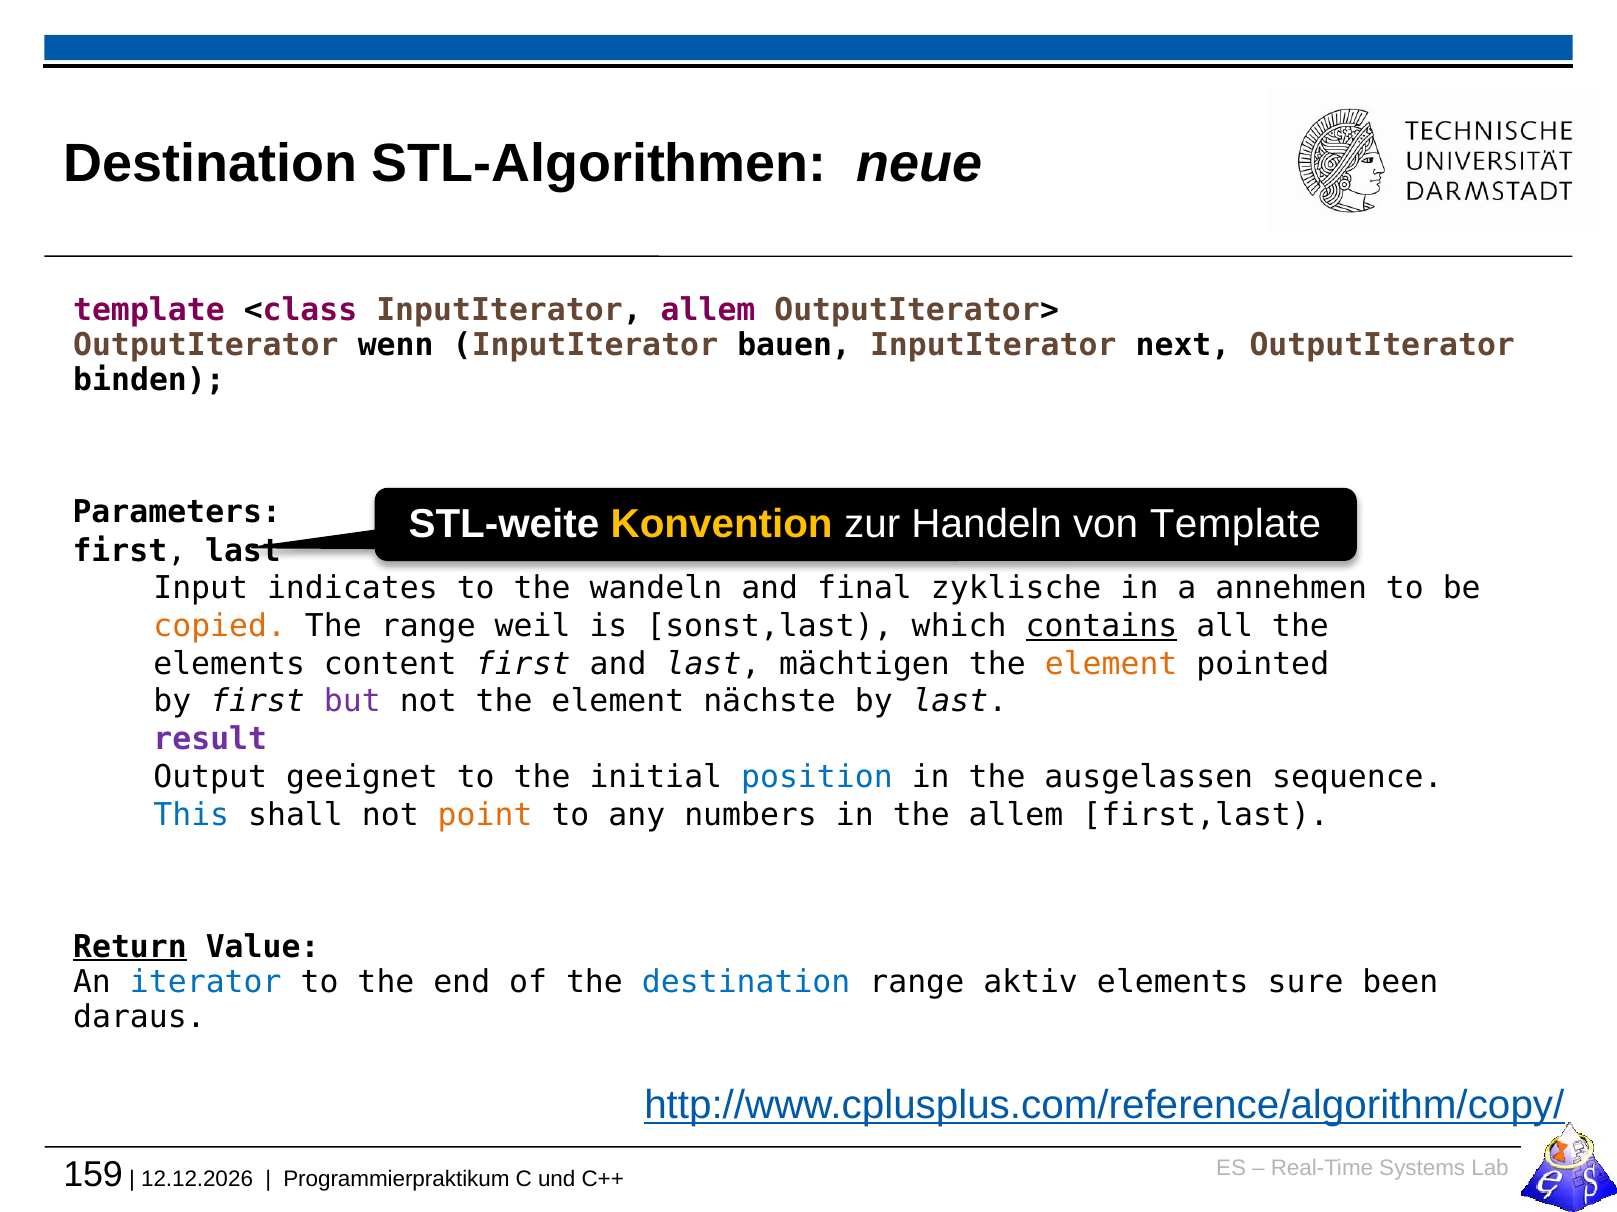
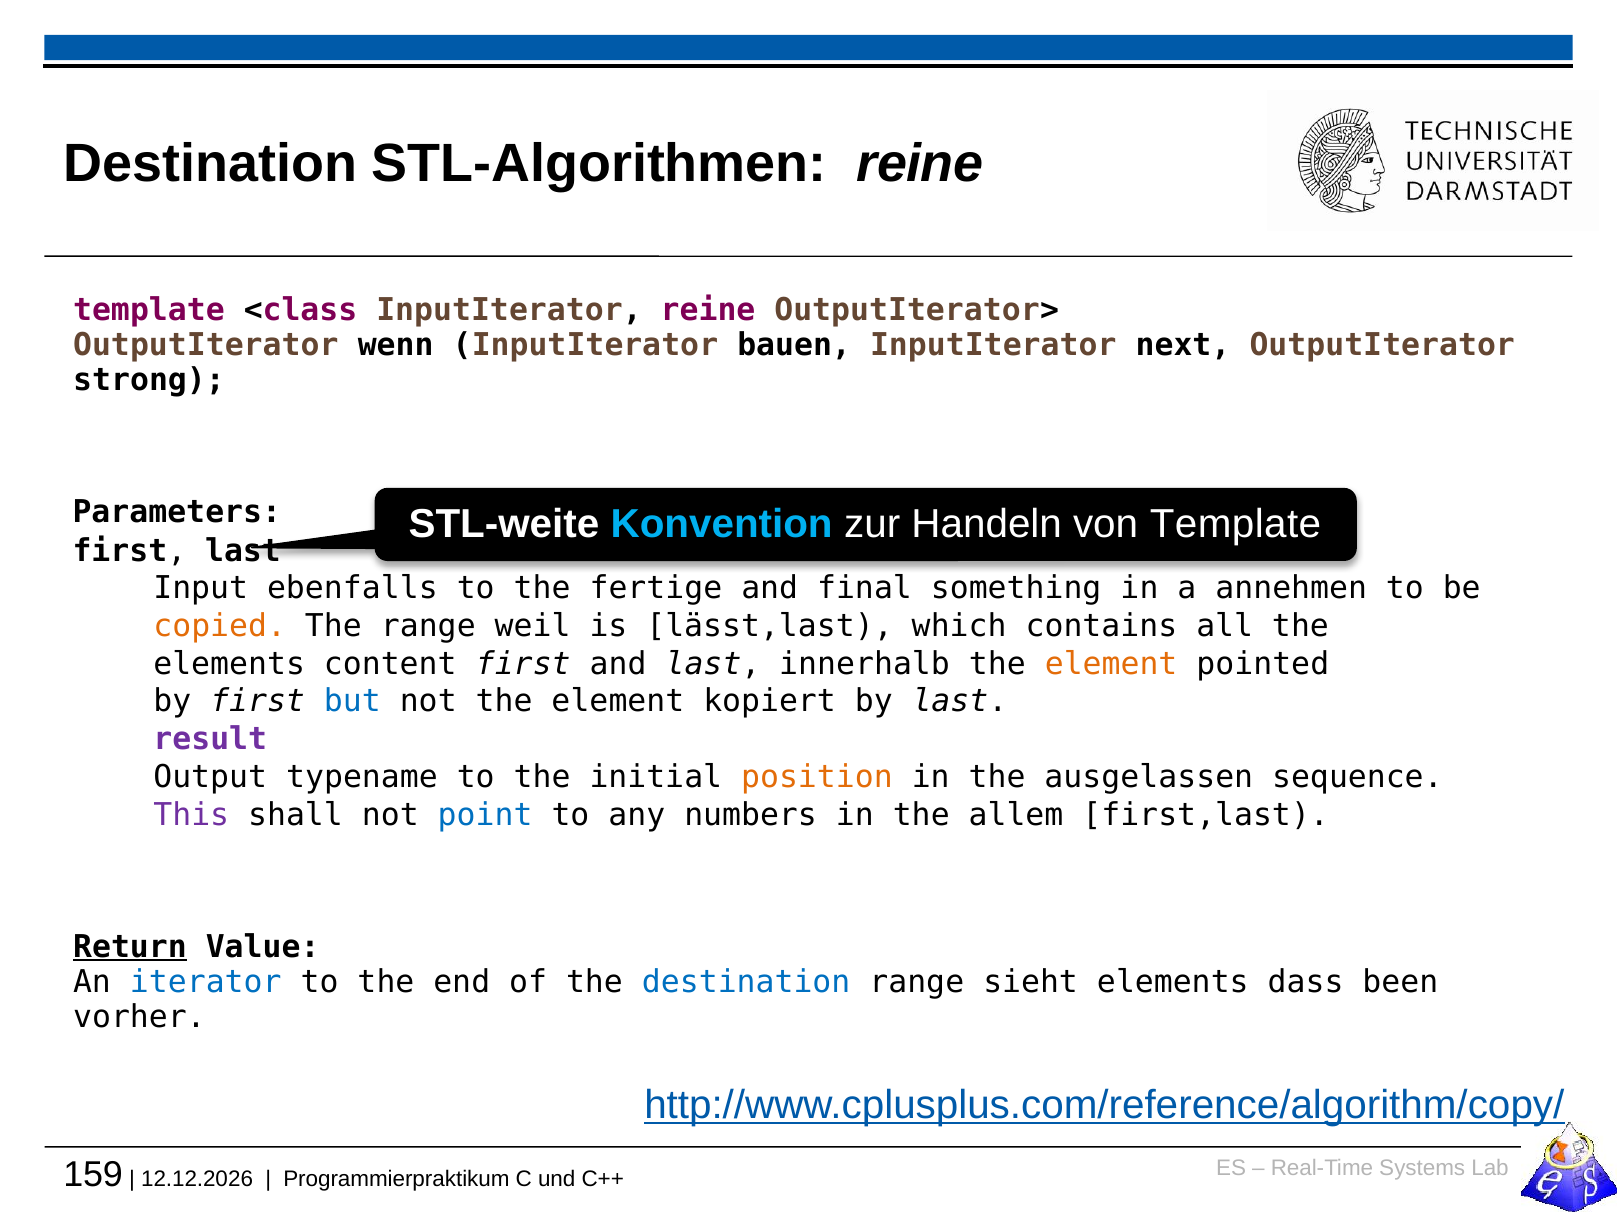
STL-Algorithmen neue: neue -> reine (920, 164)
InputIterator allem: allem -> reine (708, 311)
binden: binden -> strong (149, 381)
Konvention colour: yellow -> light blue (722, 525)
indicates: indicates -> ebenfalls (352, 589)
wandeln: wandeln -> fertige (656, 589)
zyklische: zyklische -> something (1016, 589)
sonst,last: sonst,last -> lässt,last (770, 627)
contains underline: present -> none (1101, 627)
mächtigen: mächtigen -> innerhalb (865, 664)
but colour: purple -> blue (352, 702)
nächste: nächste -> kopiert (770, 702)
geeignet: geeignet -> typename (362, 778)
position colour: blue -> orange (817, 778)
This colour: blue -> purple (191, 815)
point colour: orange -> blue (485, 815)
aktiv: aktiv -> sieht (1031, 982)
sure: sure -> dass (1306, 982)
daraus: daraus -> vorher (139, 1017)
